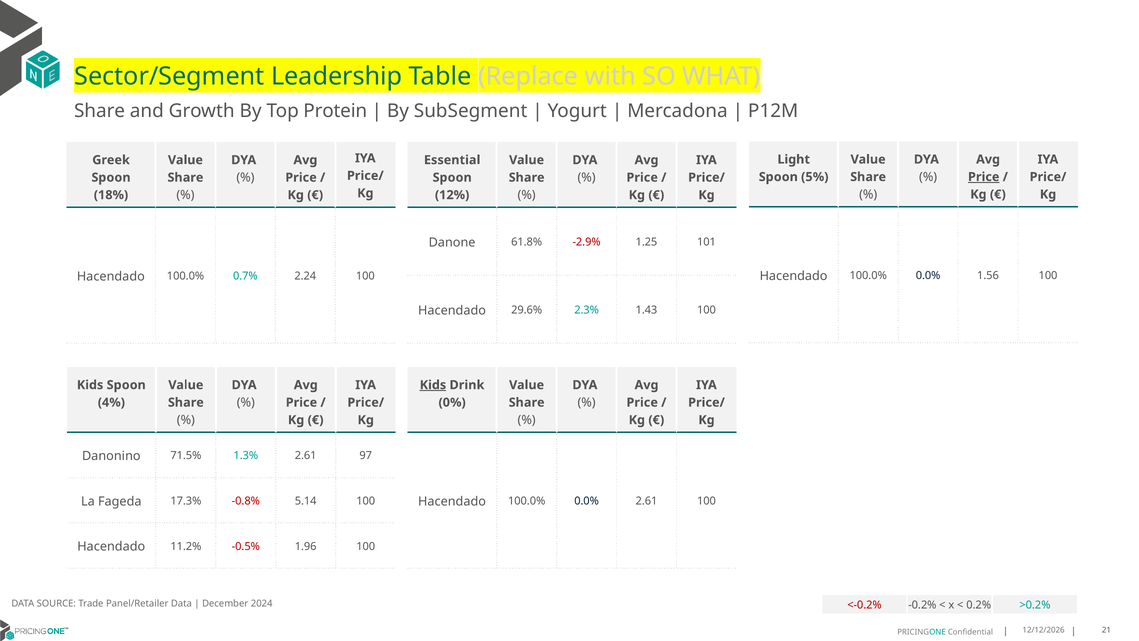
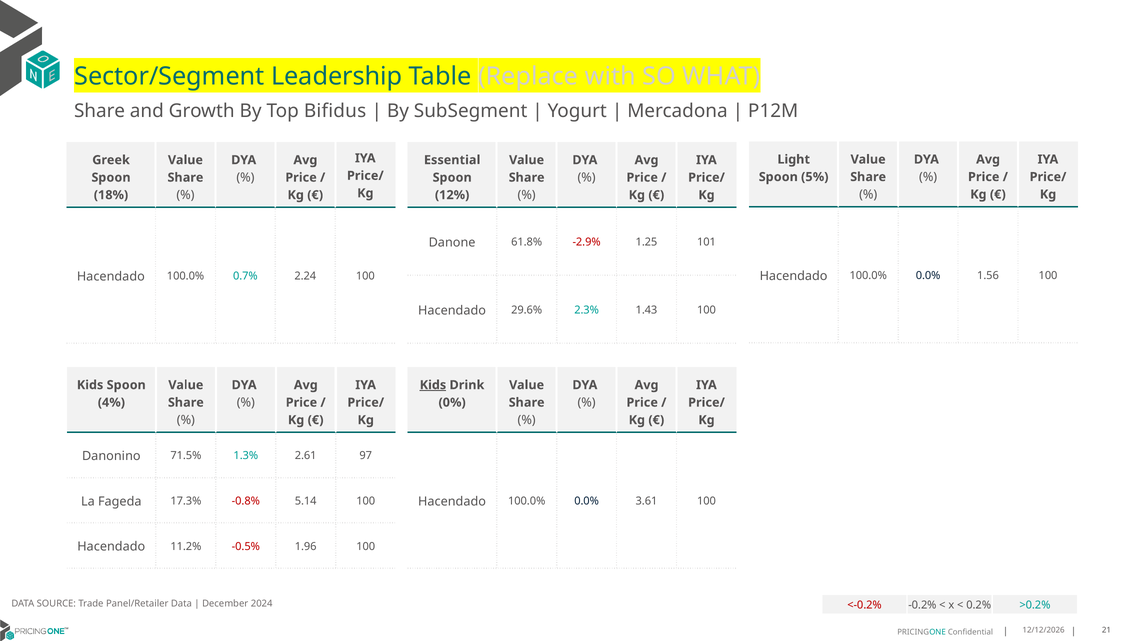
Protein: Protein -> Bifidus (335, 111)
Price underline: present -> none (984, 177)
0.0% 2.61: 2.61 -> 3.61 (646, 501)
